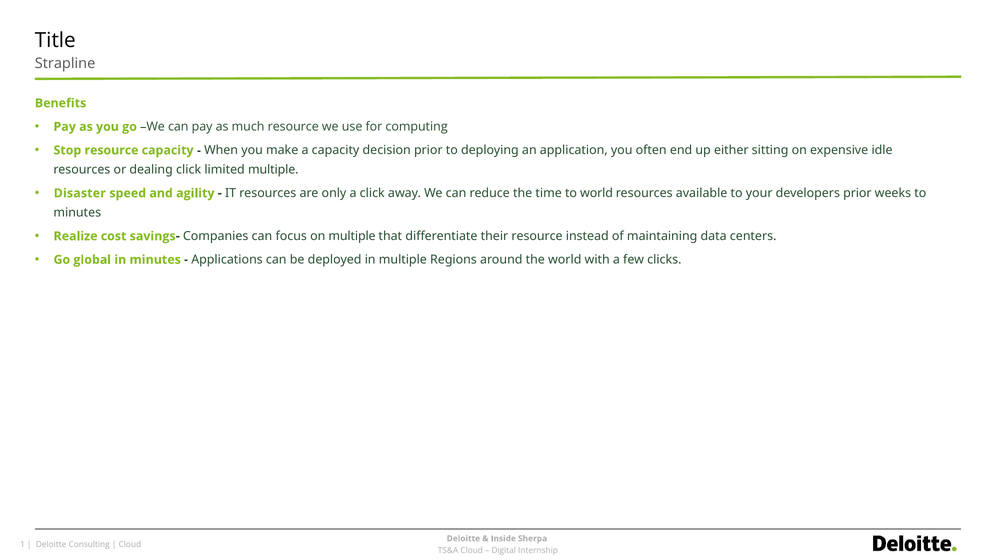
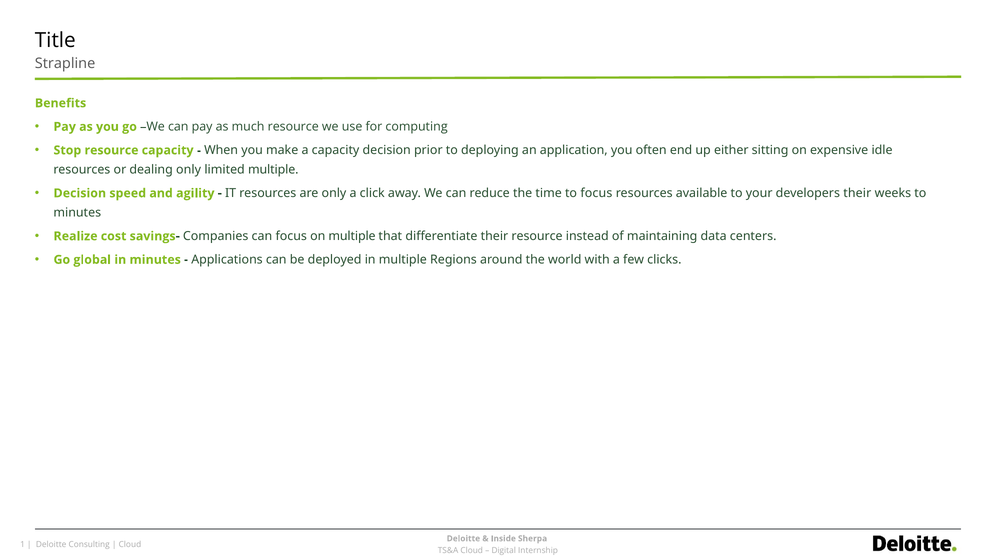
dealing click: click -> only (189, 170)
Disaster: Disaster -> Decision (80, 193)
to world: world -> focus (596, 193)
developers prior: prior -> their (857, 193)
